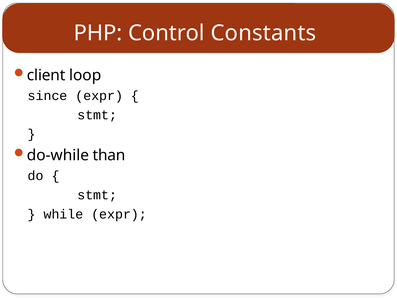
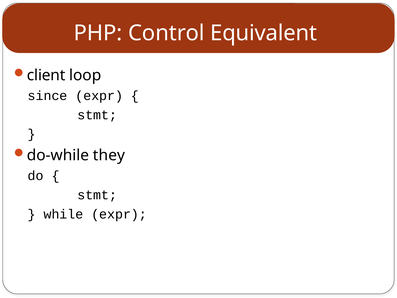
Constants: Constants -> Equivalent (264, 33)
than: than -> they (109, 155)
